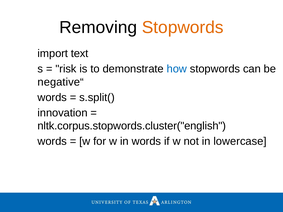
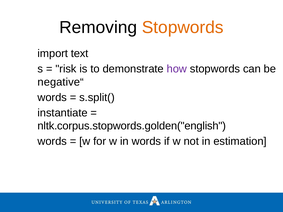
how colour: blue -> purple (177, 69)
innovation: innovation -> instantiate (63, 113)
nltk.corpus.stopwords.cluster("english: nltk.corpus.stopwords.cluster("english -> nltk.corpus.stopwords.golden("english (132, 126)
lowercase: lowercase -> estimation (240, 141)
